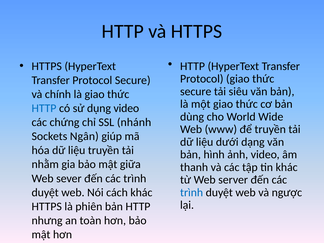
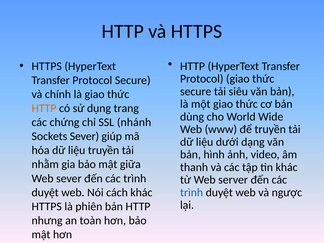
HTTP colour: blue -> orange (44, 108)
dụng video: video -> trang (126, 108)
Sockets Ngân: Ngân -> Sever (84, 136)
